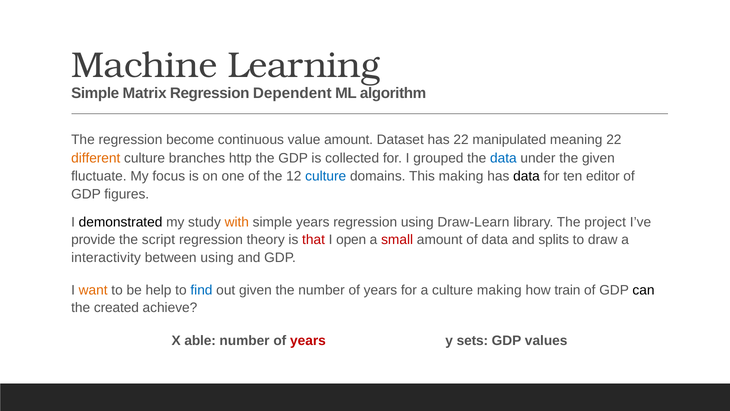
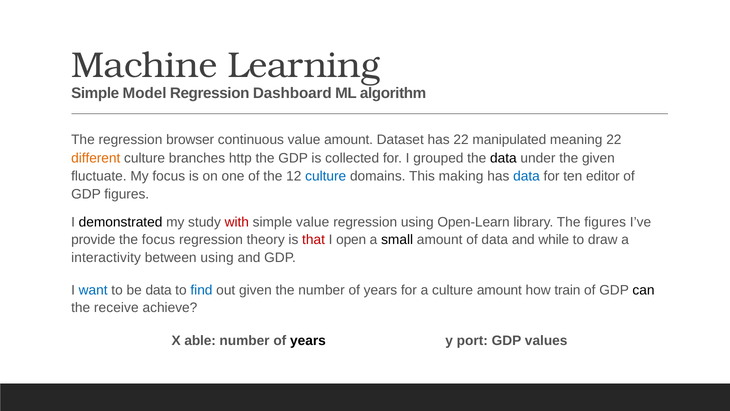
Matrix: Matrix -> Model (145, 93)
Dependent: Dependent -> Dashboard (292, 93)
become: become -> browser (190, 140)
data colour: blue -> black (503, 158)
data colour: black -> blue (526, 176)
with colour: orange -> red (237, 222)
simple years: years -> value (313, 222)
Draw-Learn: Draw-Learn -> Open-Learn (474, 222)
The project: project -> figures (605, 222)
the script: script -> focus (158, 240)
small colour: red -> black (397, 240)
splits: splits -> while (554, 240)
want colour: orange -> blue (93, 290)
be help: help -> data (159, 290)
culture making: making -> amount (499, 290)
created: created -> receive (116, 308)
years colour: red -> black (308, 340)
sets: sets -> port (472, 340)
